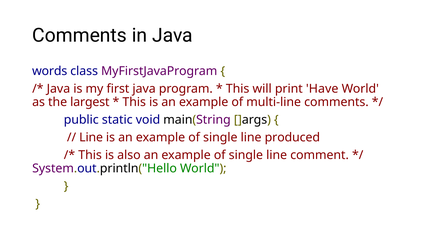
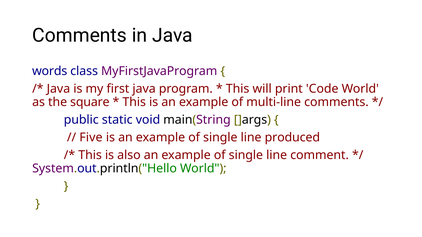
Have: Have -> Code (322, 89)
largest: largest -> square (90, 102)
Line: Line -> Five (91, 138)
